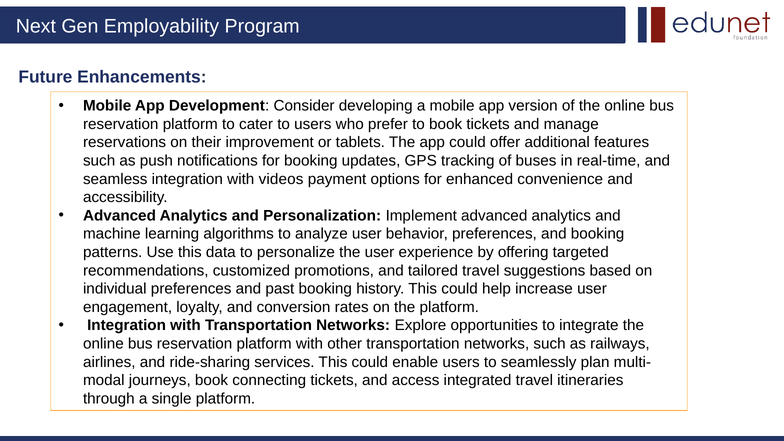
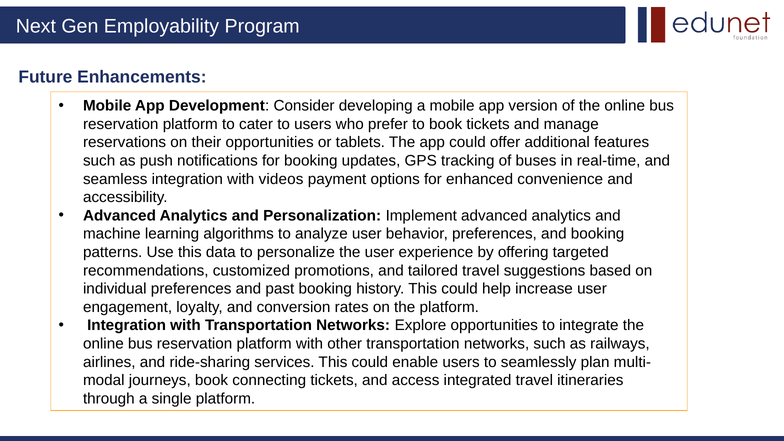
their improvement: improvement -> opportunities (270, 142)
